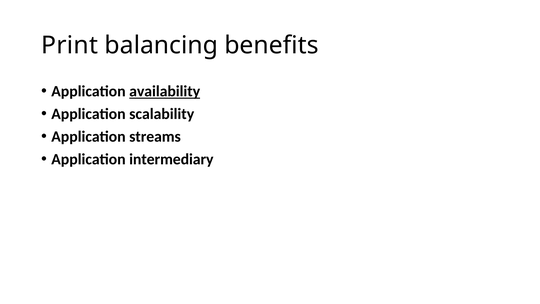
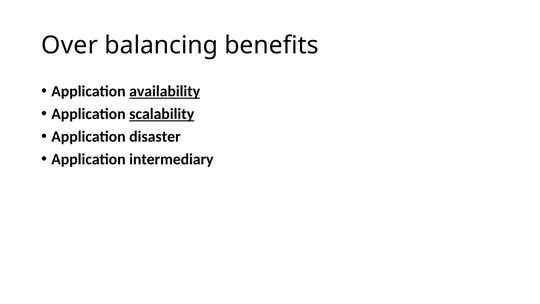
Print: Print -> Over (70, 45)
scalability underline: none -> present (162, 114)
streams: streams -> disaster (155, 137)
